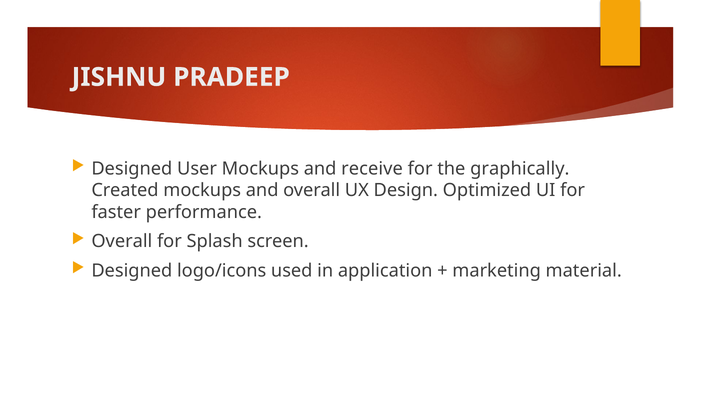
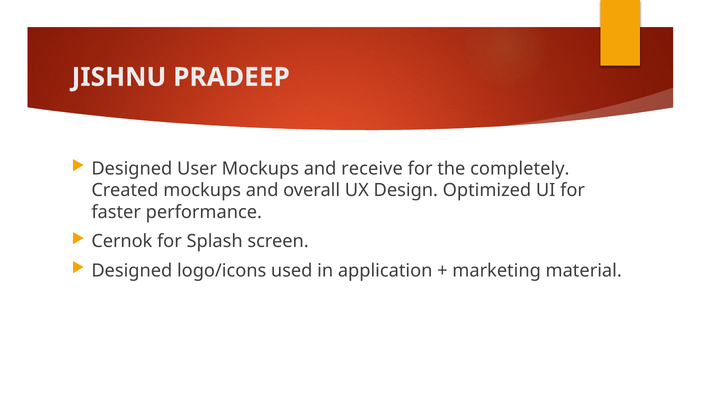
graphically: graphically -> completely (520, 169)
Overall: Overall -> Cernok (122, 242)
